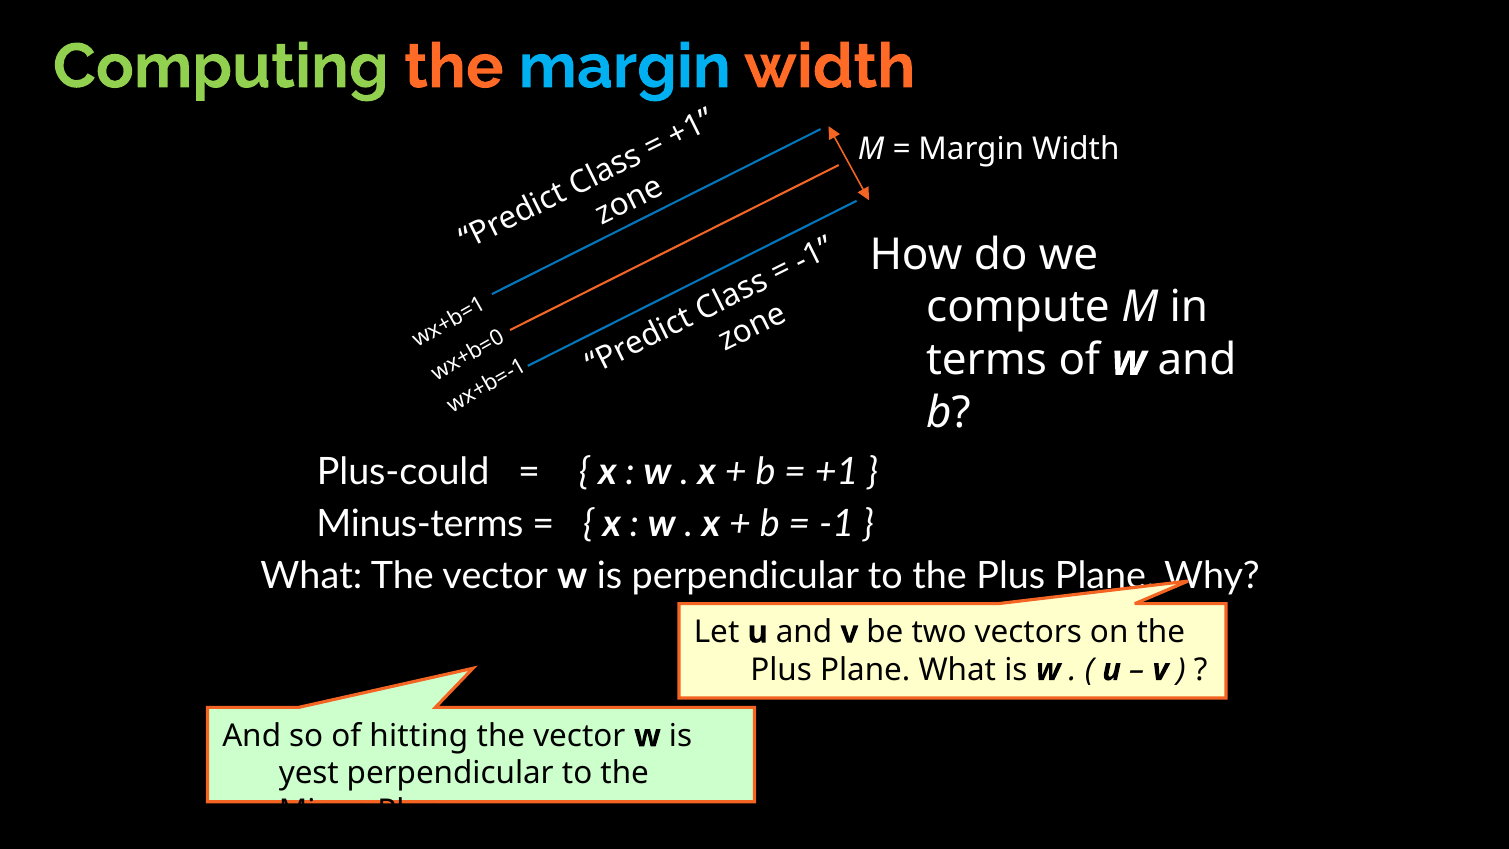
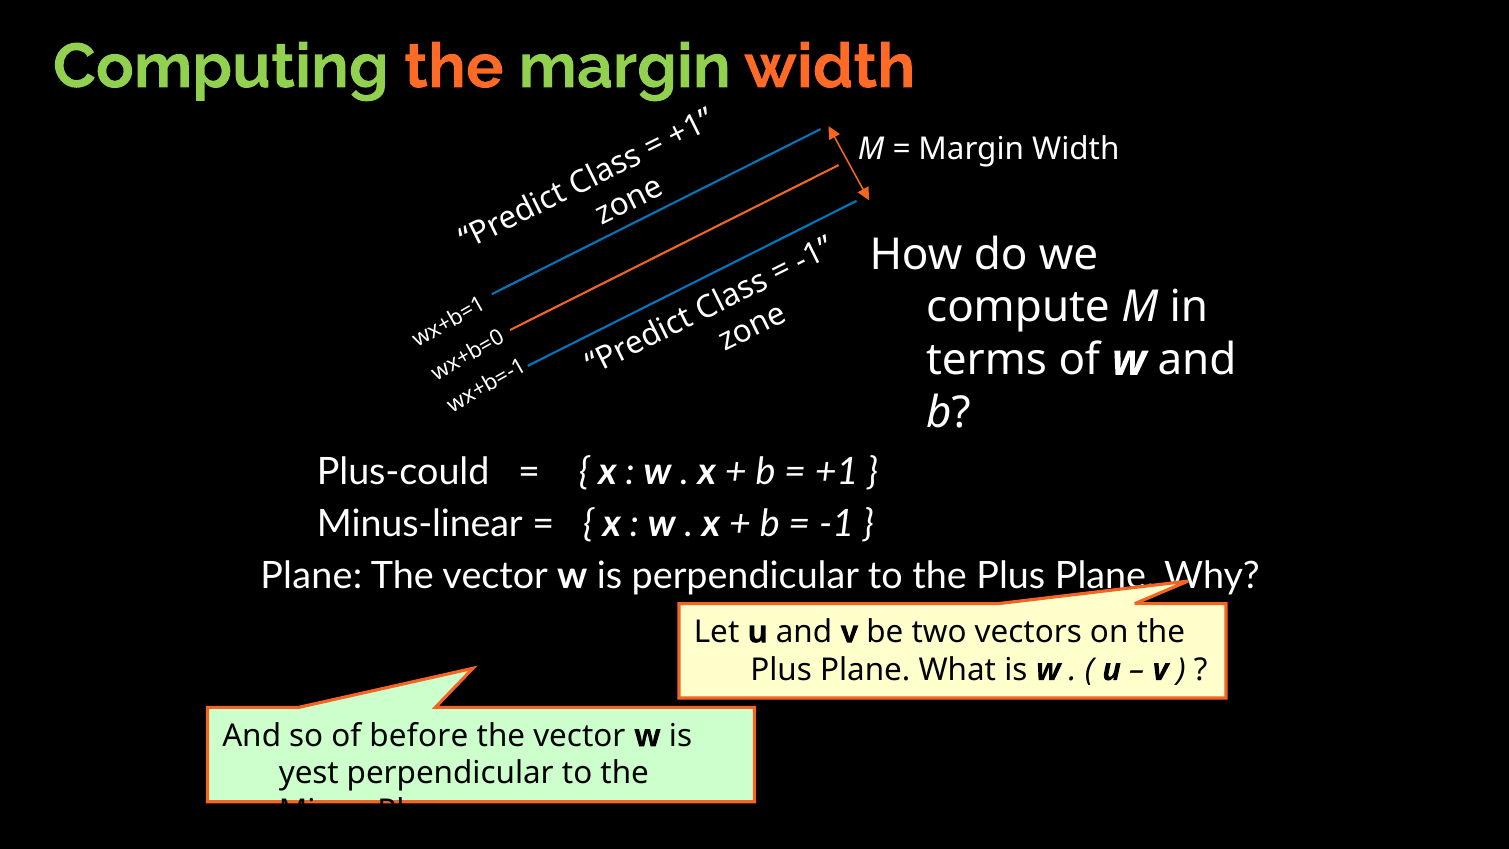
margin colour: light blue -> light green (625, 67)
Minus-terms: Minus-terms -> Minus-linear (420, 524)
What: What -> Plane (311, 576)
hitting: hitting -> before (419, 736)
